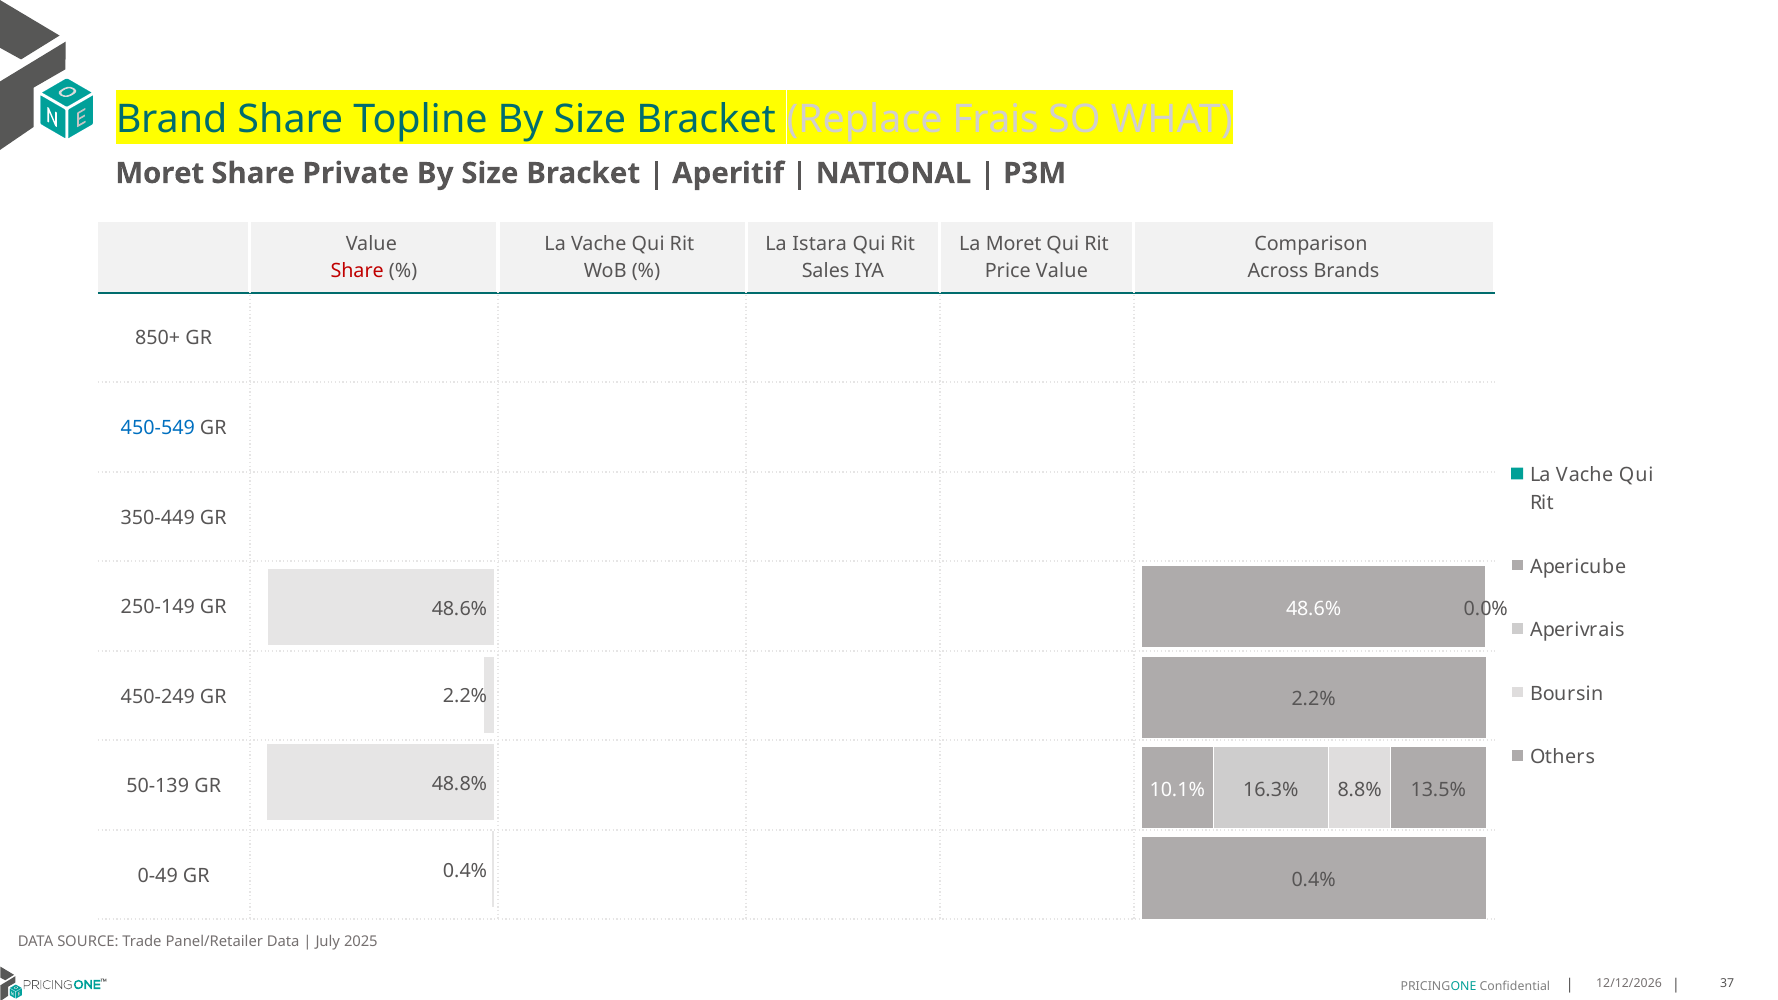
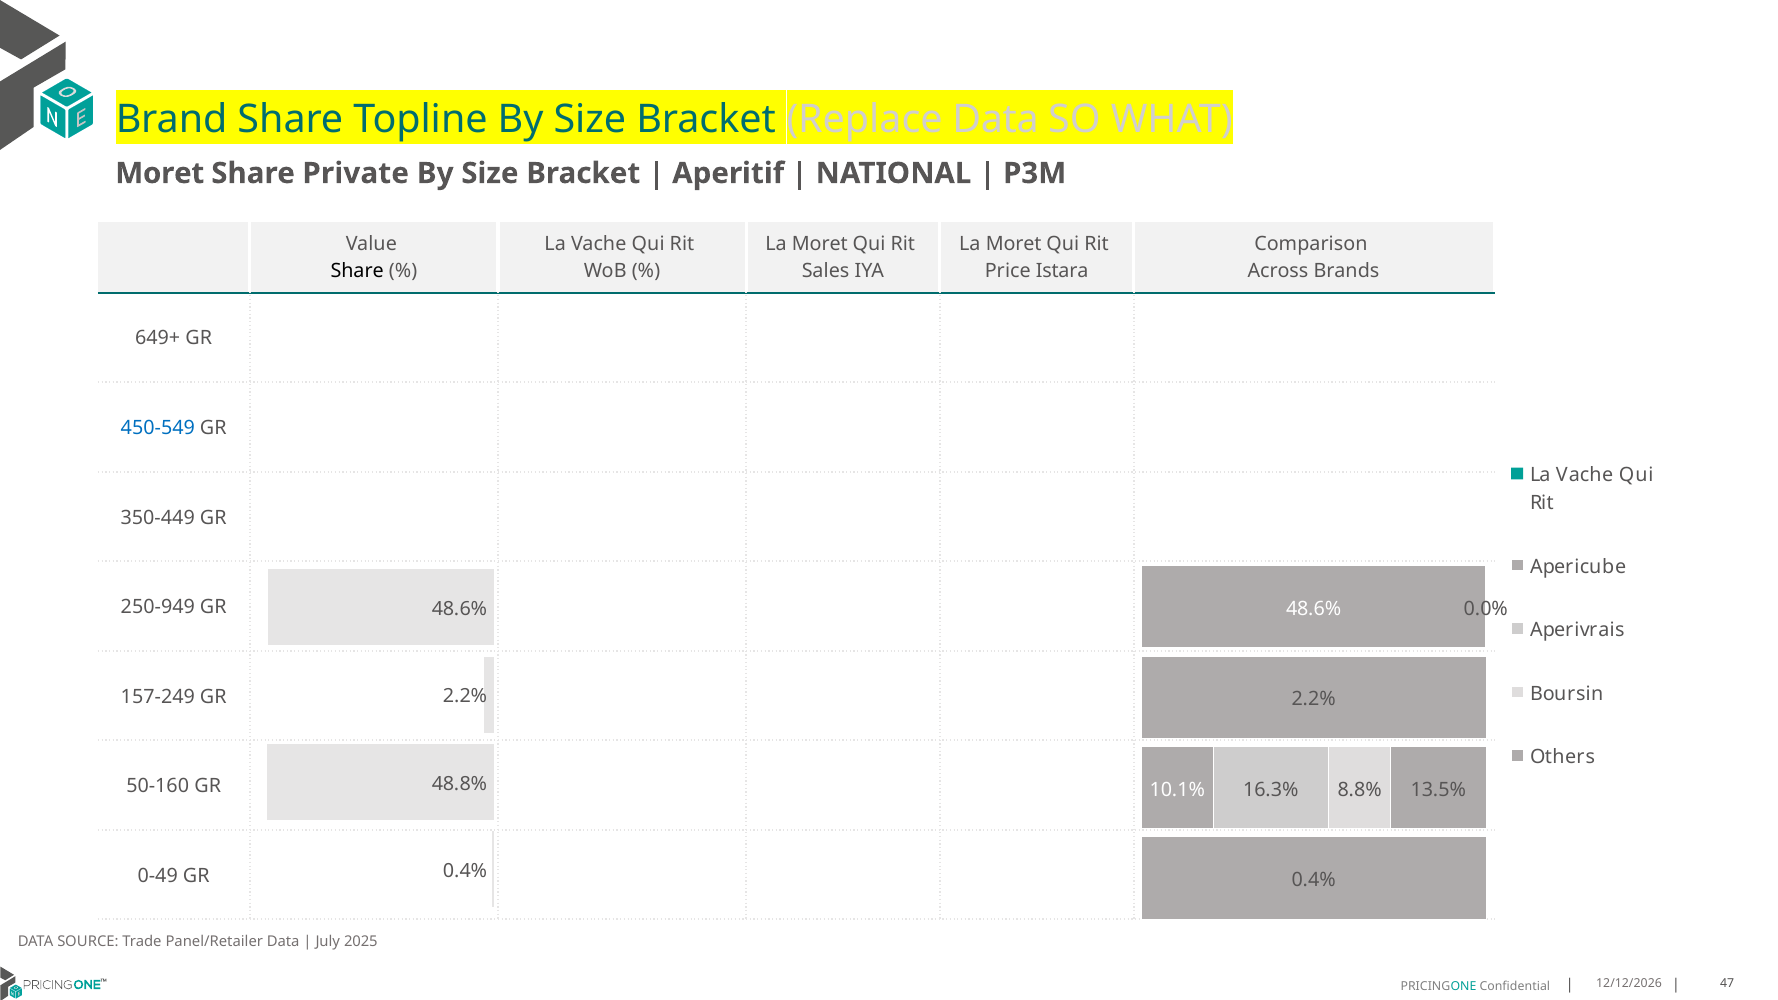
Replace Frais: Frais -> Data (996, 119)
Istara: Istara -> Moret (820, 244)
Share colour: red -> black (357, 272)
Price Value: Value -> Istara (1062, 272)
850+: 850+ -> 649+ (158, 339)
250-149: 250-149 -> 250-949 (158, 607)
450-249: 450-249 -> 157-249 (158, 697)
50-139: 50-139 -> 50-160 (158, 786)
37: 37 -> 47 (1727, 983)
